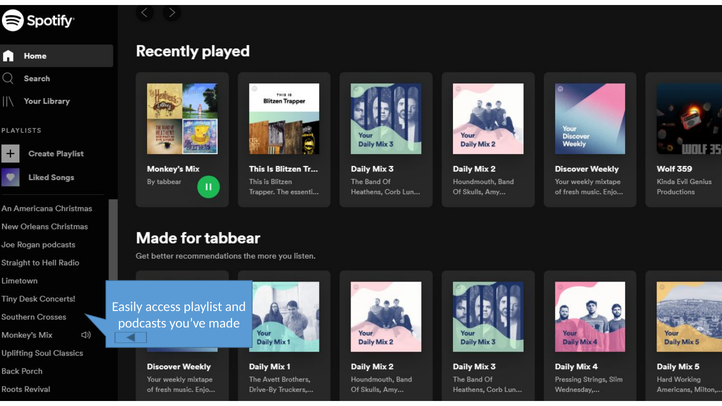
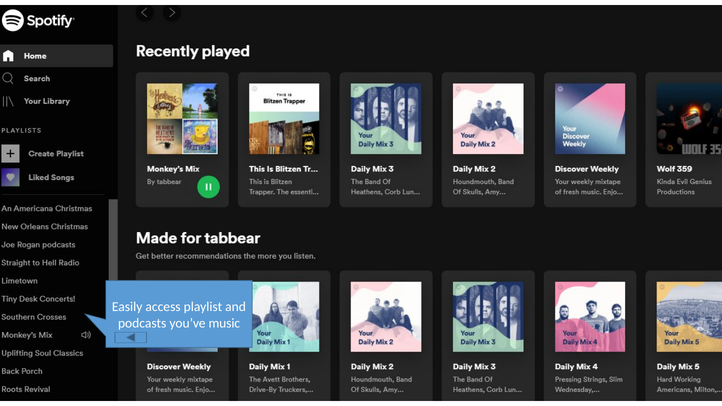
made: made -> music (224, 323)
